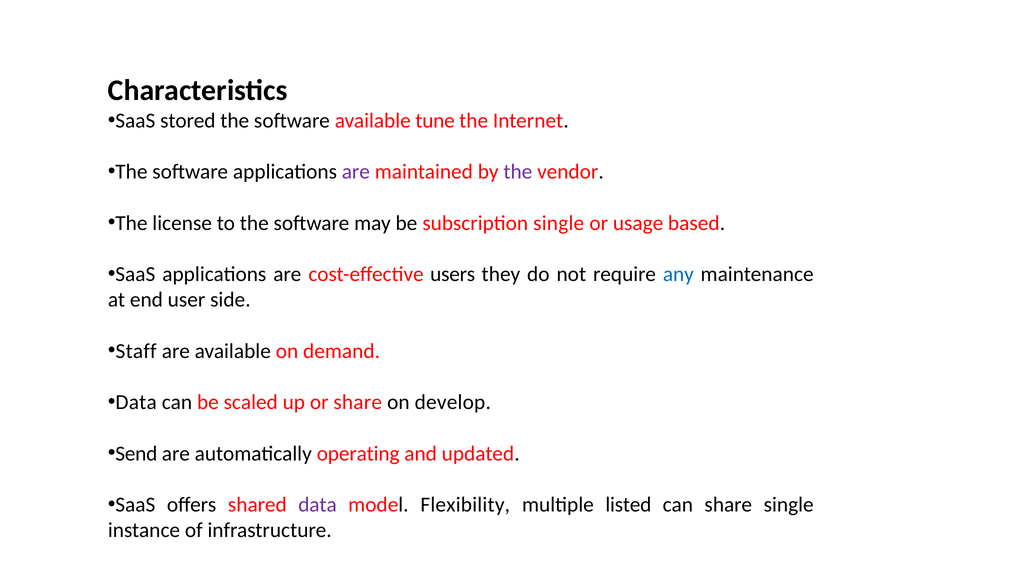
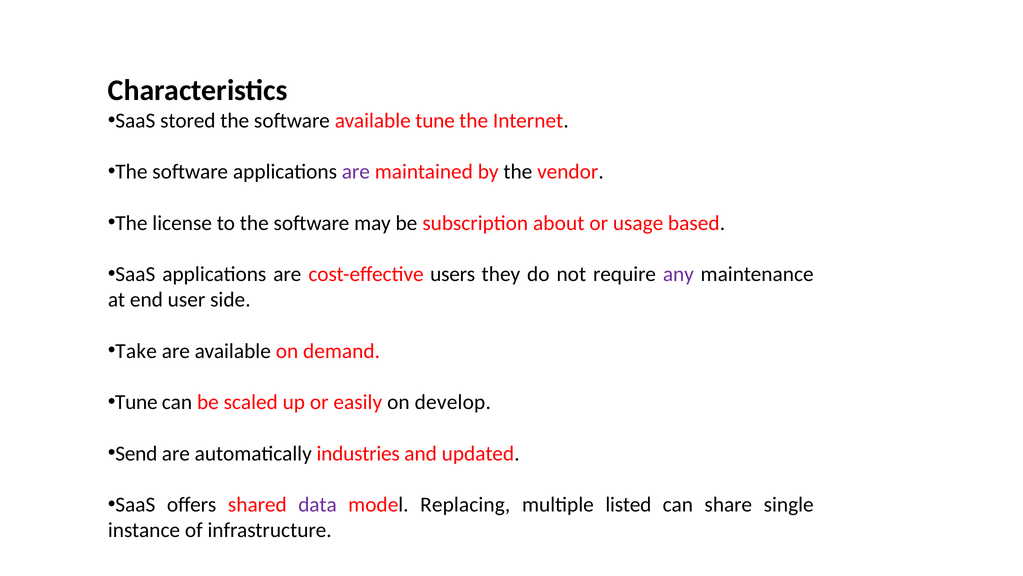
the colour: purple -> black (518, 172)
subscription single: single -> about (559, 223)
any colour: blue -> purple (678, 274)
Staff: Staff -> Take (136, 351)
Data: Data -> Tune (136, 402)
or share: share -> easily (358, 402)
operating: operating -> industries (358, 453)
Flexibility: Flexibility -> Replacing (465, 504)
